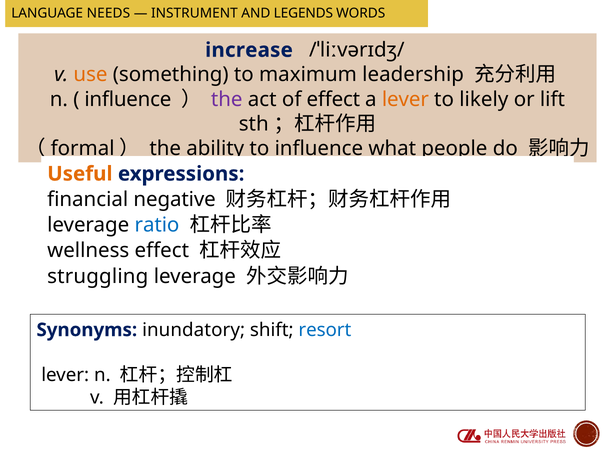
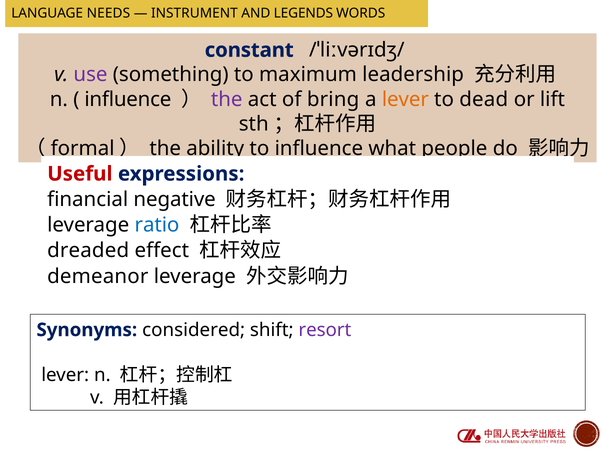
increase: increase -> constant (249, 50)
use colour: orange -> purple (90, 75)
of effect: effect -> bring (333, 99)
likely: likely -> dead (484, 99)
Useful colour: orange -> red (80, 174)
wellness: wellness -> dreaded (88, 251)
struggling: struggling -> demeanor (98, 276)
inundatory: inundatory -> considered (194, 330)
resort colour: blue -> purple (325, 330)
